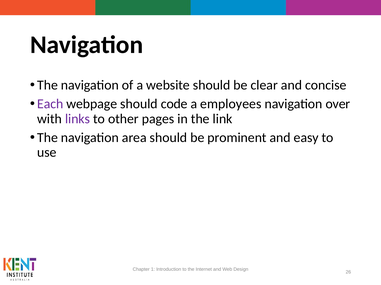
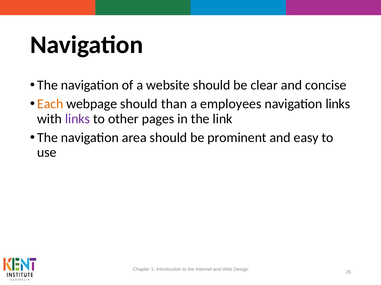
Each colour: purple -> orange (50, 104)
code: code -> than (174, 104)
navigation over: over -> links (338, 104)
